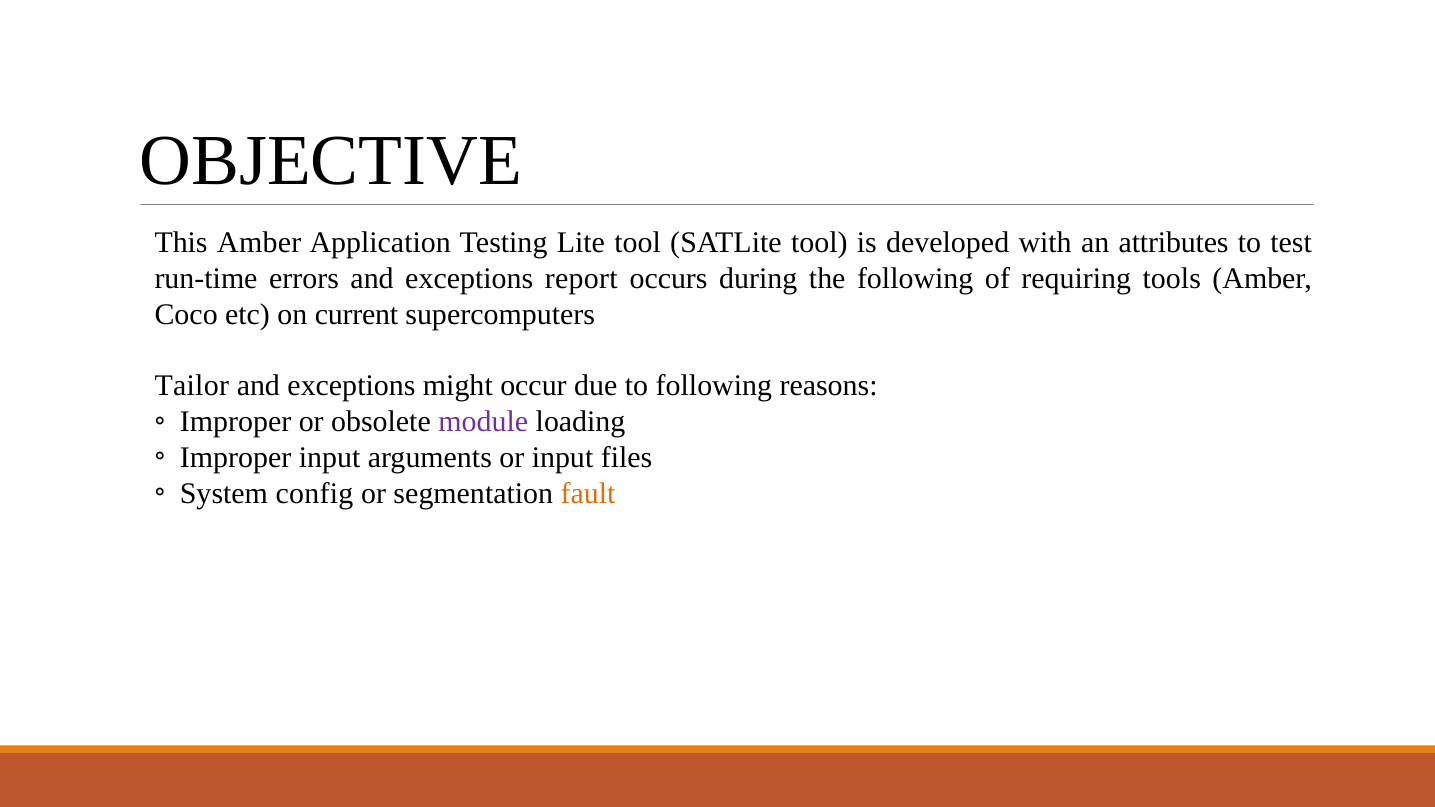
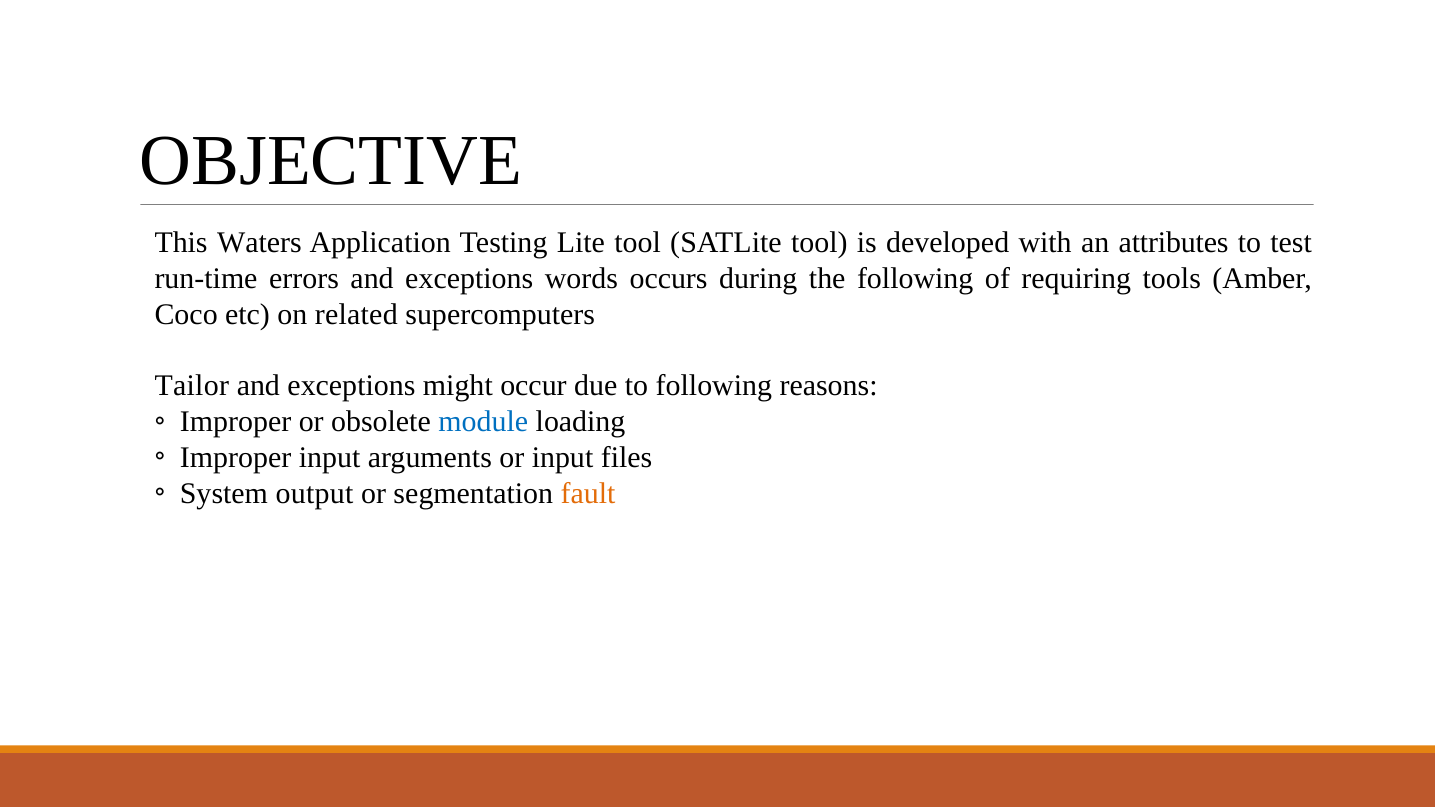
This Amber: Amber -> Waters (259, 243)
report: report -> words (581, 278)
current: current -> related (356, 314)
module colour: purple -> blue (483, 422)
config: config -> output (314, 494)
